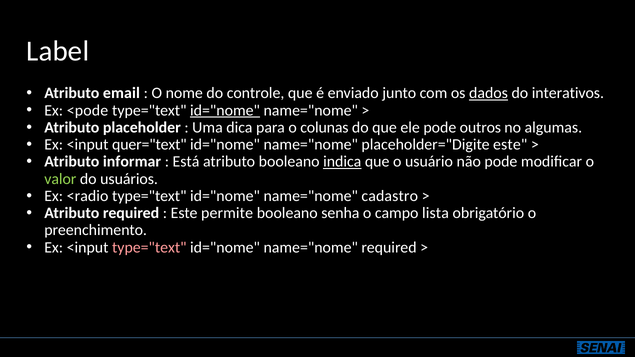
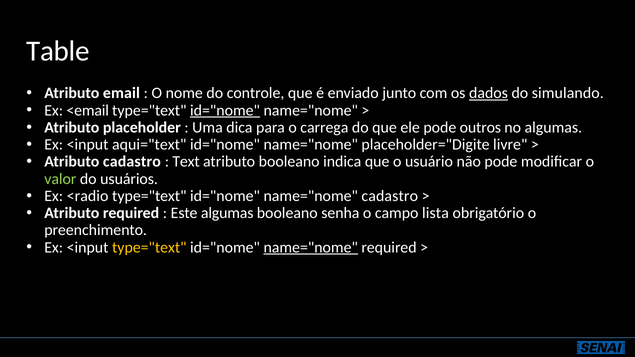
Label: Label -> Table (58, 51)
interativos: interativos -> simulando (568, 93)
<pode: <pode -> <email (88, 110)
colunas: colunas -> carrega (324, 128)
quer="text: quer="text -> aqui="text (149, 145)
placeholder="Digite este: este -> livre (510, 145)
Atributo informar: informar -> cadastro (132, 162)
Está: Está -> Text (186, 162)
indica underline: present -> none (342, 162)
Este permite: permite -> algumas (227, 213)
type="text colour: pink -> yellow (149, 248)
name="nome underline: none -> present (311, 248)
